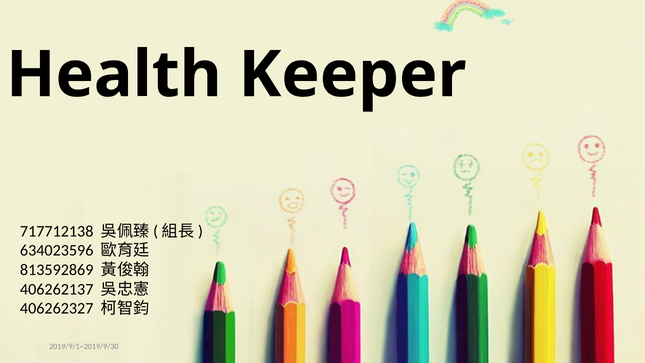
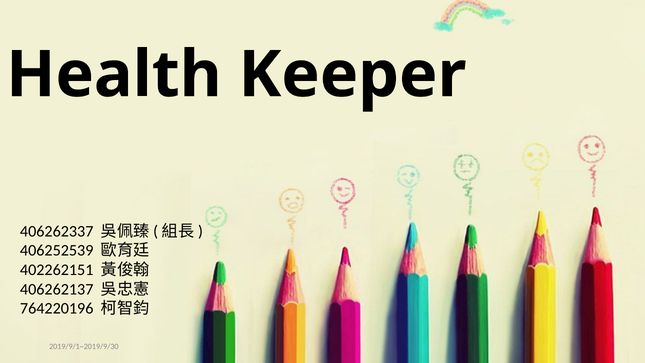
717712138: 717712138 -> 406262337 (57, 231)
634023596: 634023596 -> 406252539 (57, 250)
813592869: 813592869 -> 402262151 (57, 270)
406262327: 406262327 -> 764220196 (57, 309)
